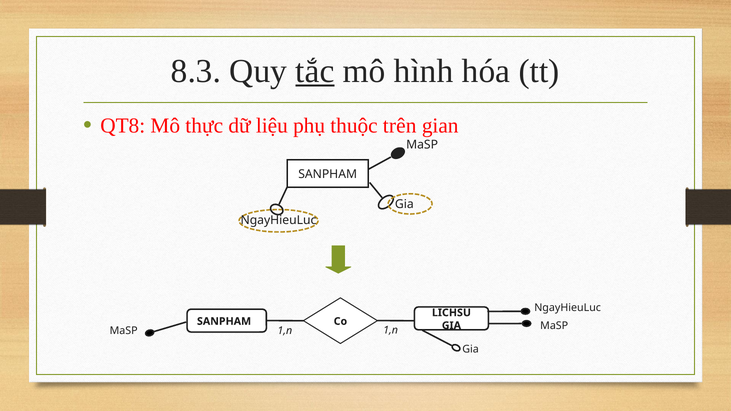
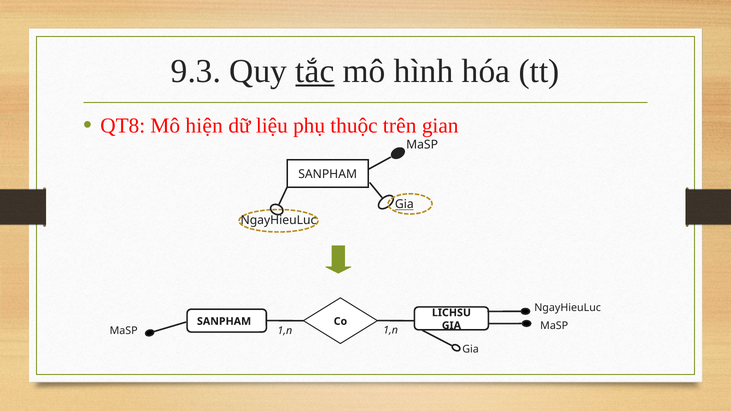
8.3: 8.3 -> 9.3 (196, 71)
thực: thực -> hiện (204, 126)
Gia underline: none -> present (404, 205)
